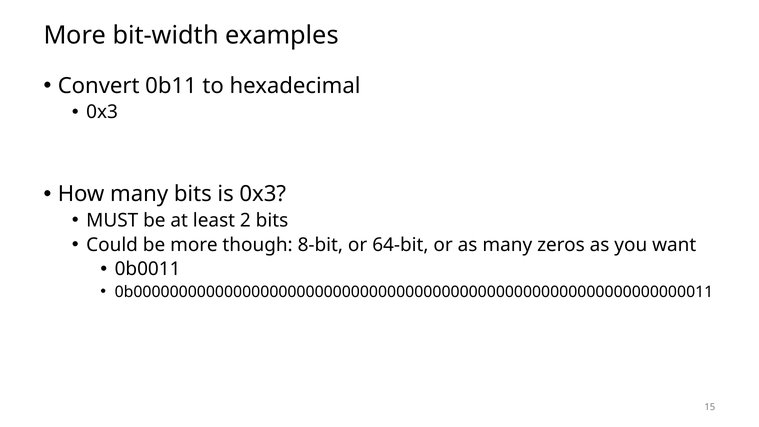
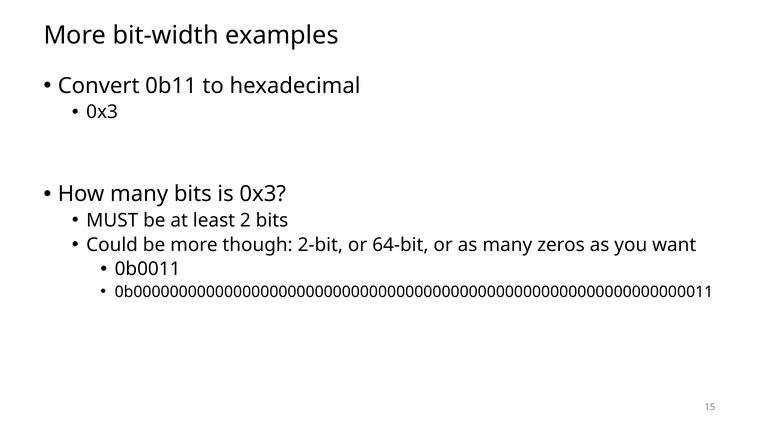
8-bit: 8-bit -> 2-bit (320, 245)
